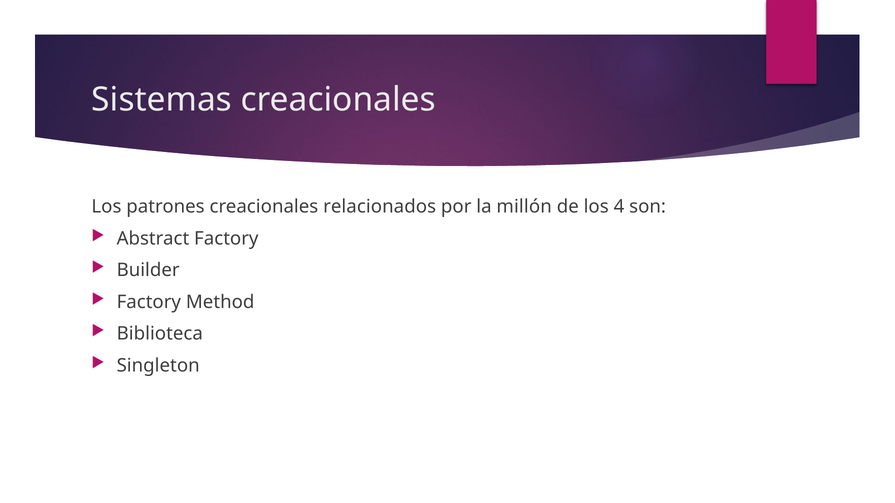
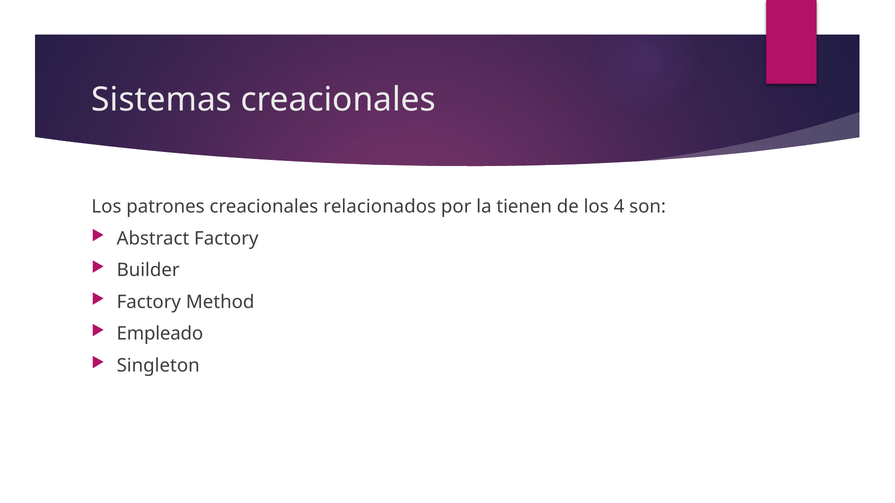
millón: millón -> tienen (524, 207)
Biblioteca: Biblioteca -> Empleado (160, 334)
